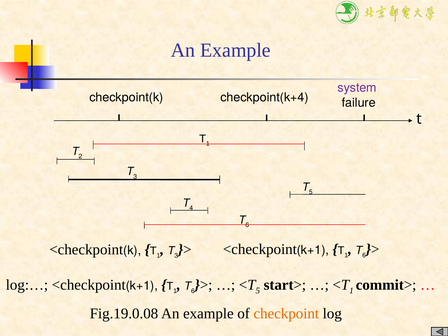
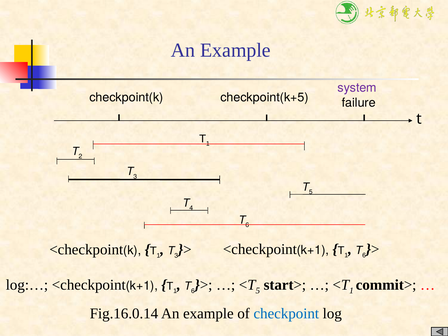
checkpoint(k+4: checkpoint(k+4 -> checkpoint(k+5 (264, 98)
Fig.19.0.08: Fig.19.0.08 -> Fig.16.0.14 (124, 314)
checkpoint colour: orange -> blue (286, 314)
